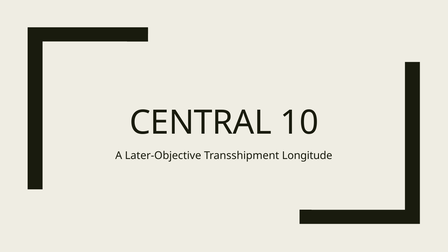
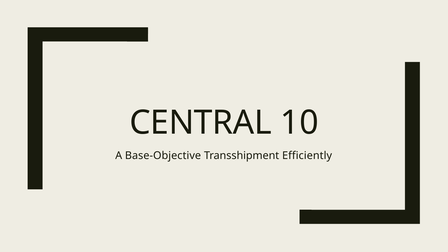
Later-Objective: Later-Objective -> Base-Objective (163, 156)
Longitude: Longitude -> Efficiently (307, 156)
